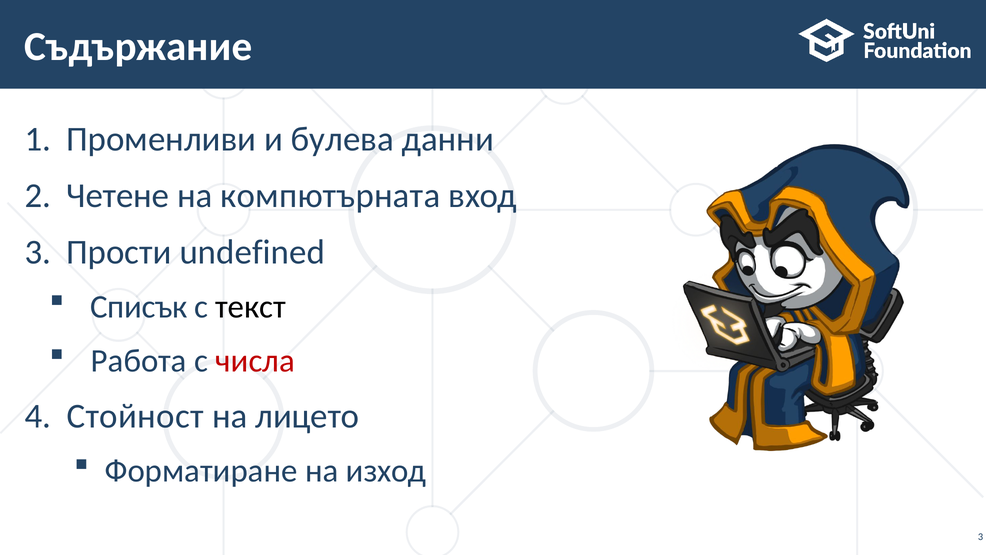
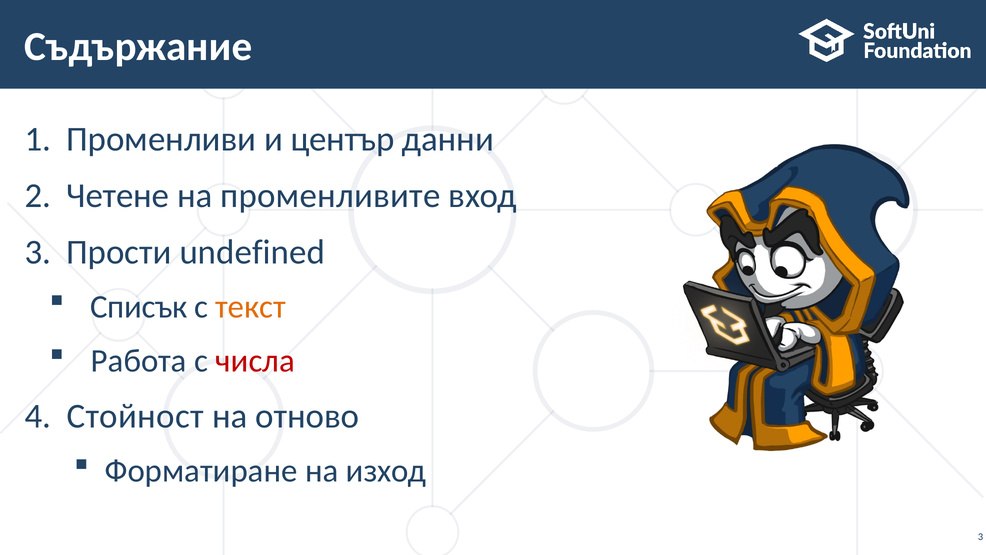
булева: булева -> център (343, 139)
компютърната: компютърната -> променливите (330, 196)
текст colour: black -> orange (251, 307)
лицето: лицето -> отново (307, 416)
